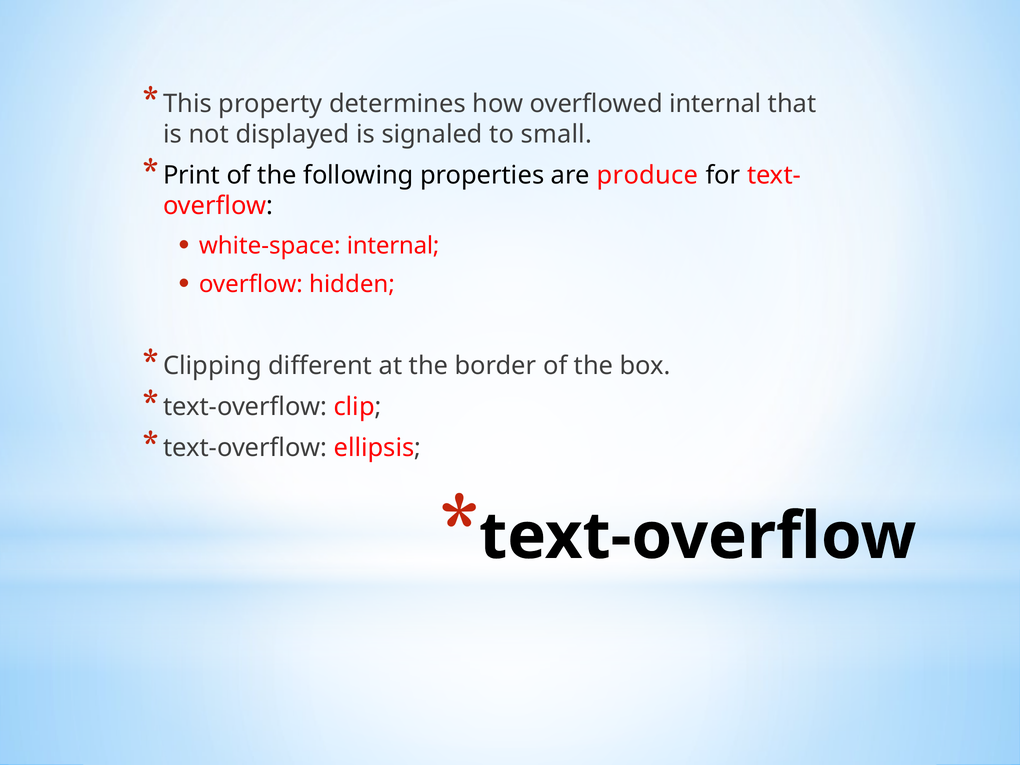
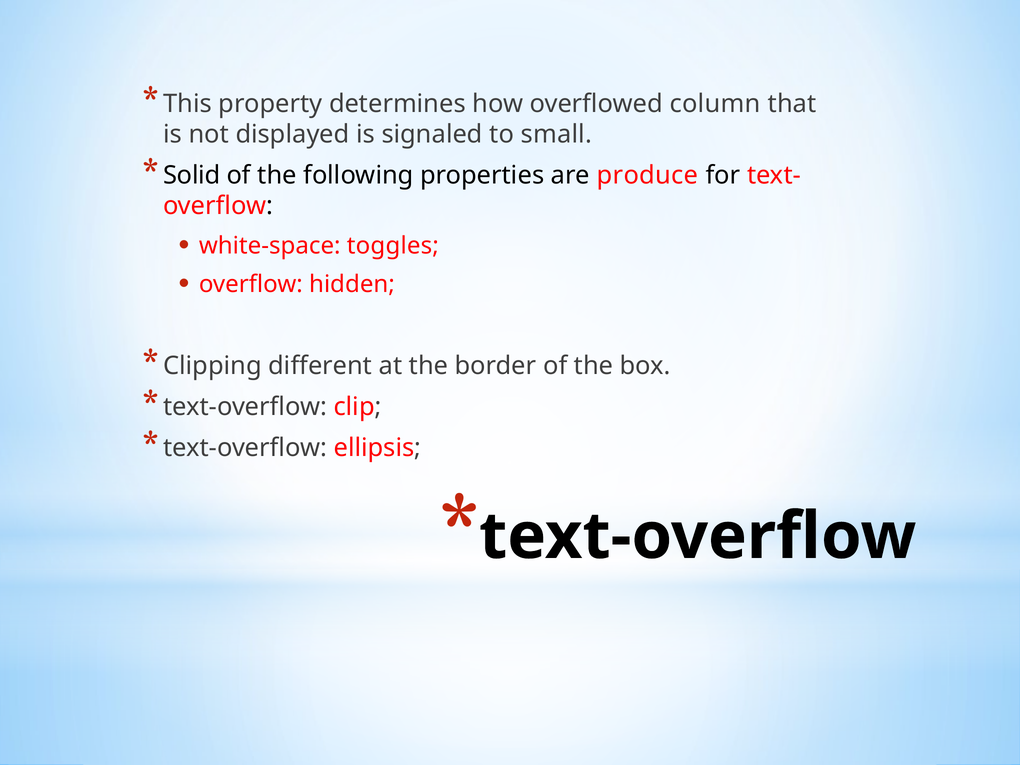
overflowed internal: internal -> column (715, 104)
Print: Print -> Solid (192, 175)
white-space internal: internal -> toggles (393, 246)
